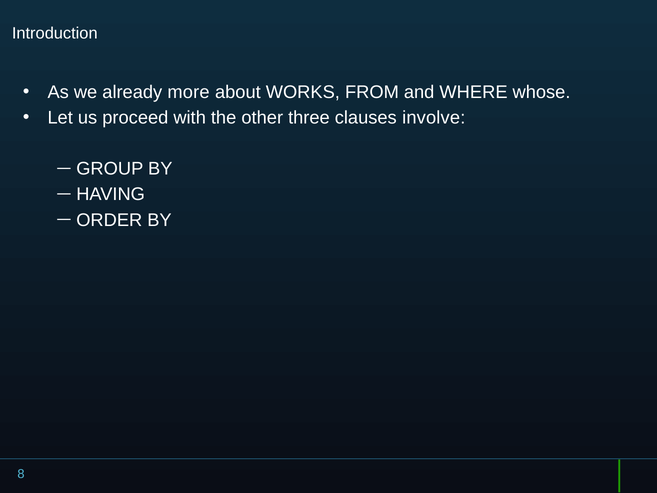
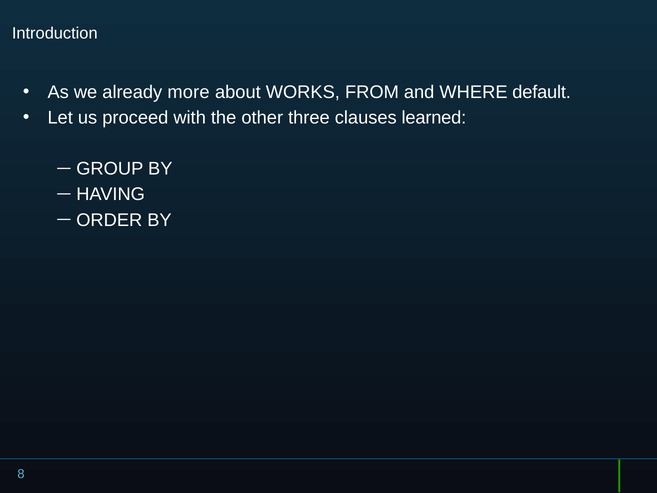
whose: whose -> default (542, 92)
involve: involve -> learned (434, 118)
